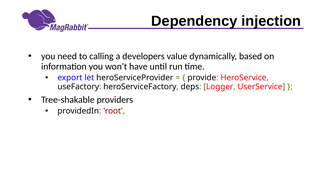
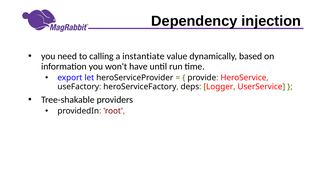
developers: developers -> instantiate (143, 56)
